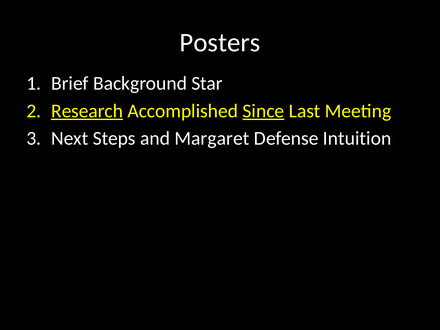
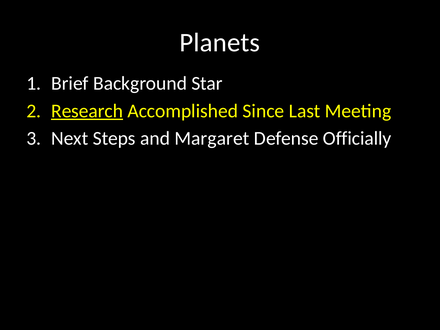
Posters: Posters -> Planets (220, 43)
Since underline: present -> none (264, 111)
Intuition: Intuition -> Officially (357, 138)
